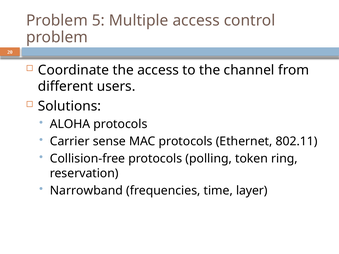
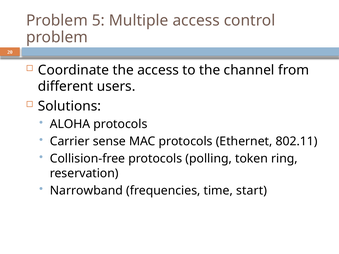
layer: layer -> start (252, 191)
